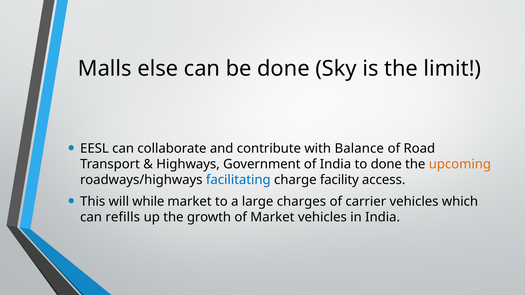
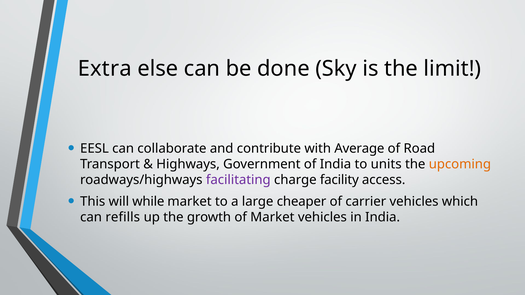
Malls: Malls -> Extra (105, 69)
Balance: Balance -> Average (359, 149)
to done: done -> units (386, 164)
facilitating colour: blue -> purple (238, 180)
charges: charges -> cheaper (302, 202)
